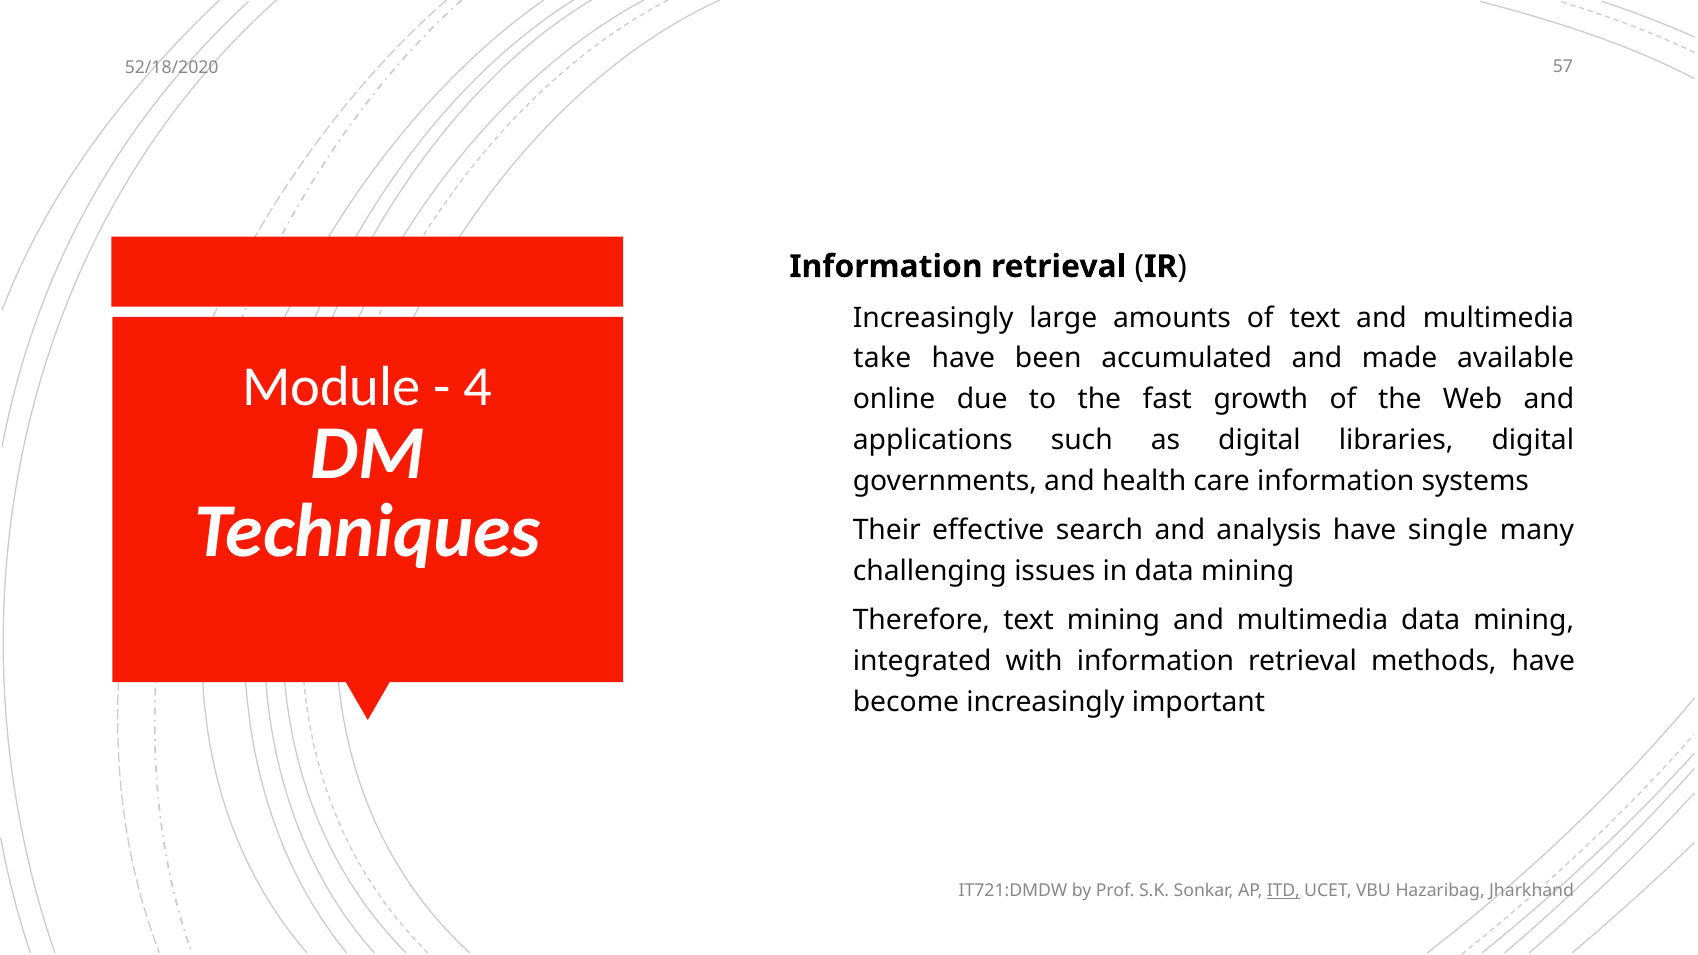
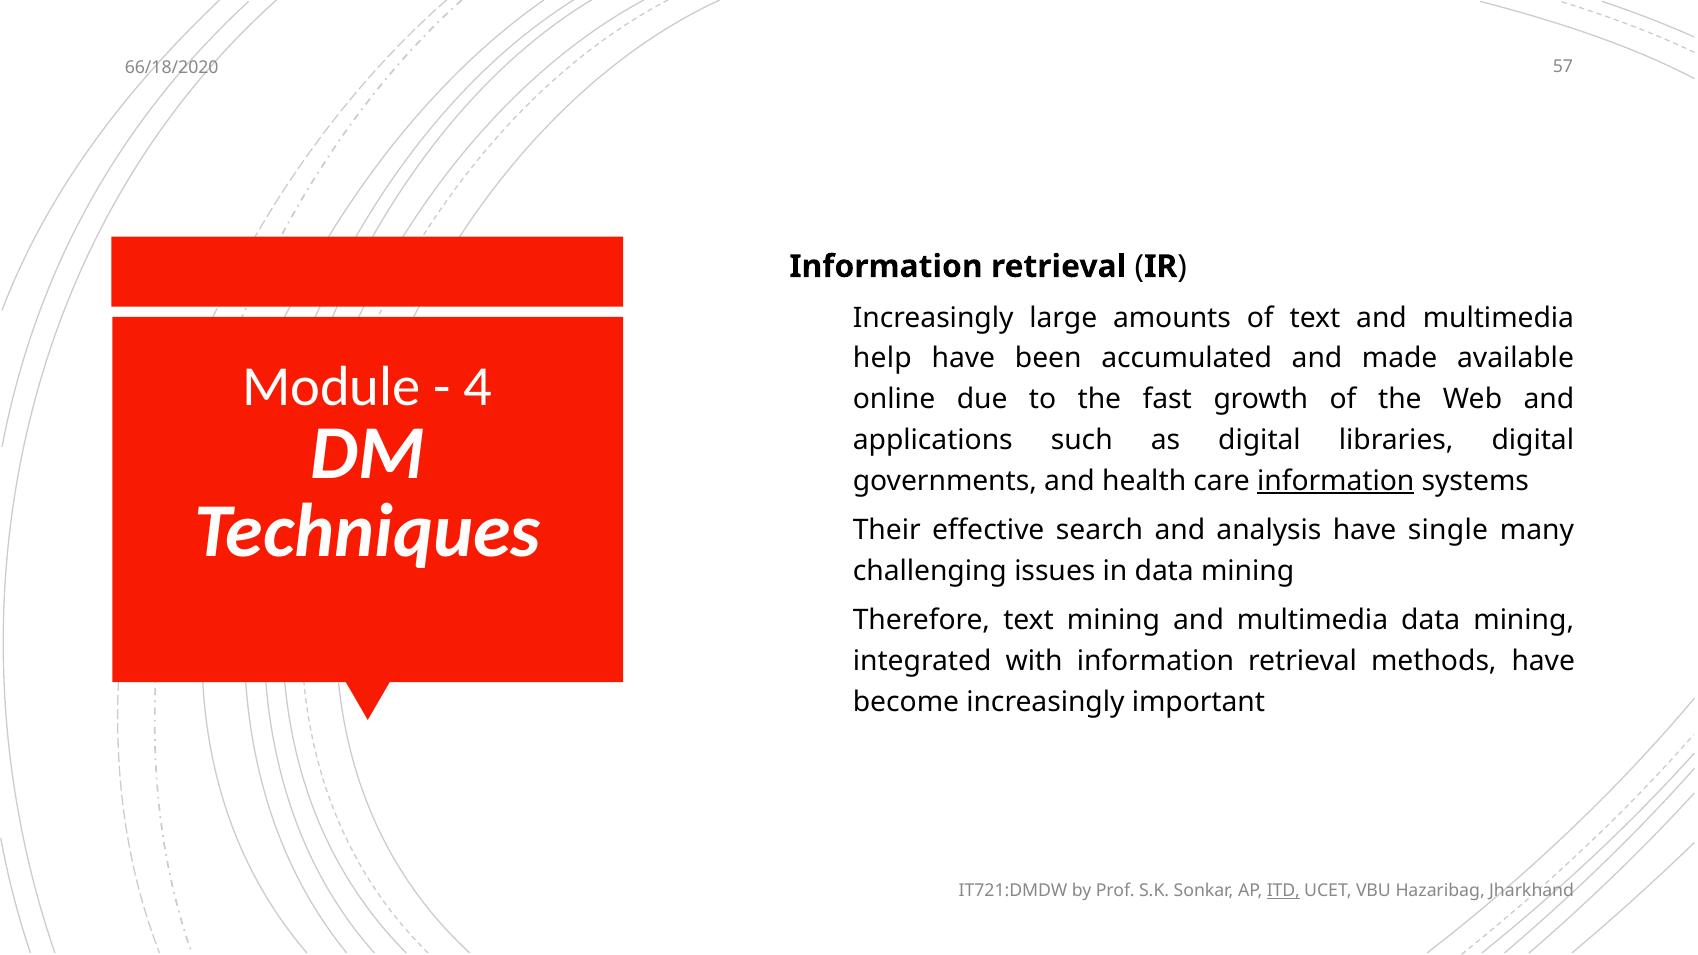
52/18/2020: 52/18/2020 -> 66/18/2020 (172, 68)
take: take -> help (882, 359)
information underline: none -> present (1336, 481)
